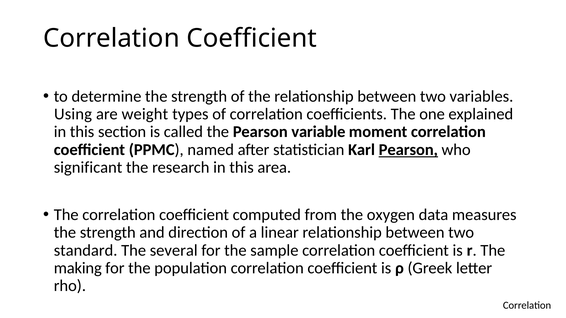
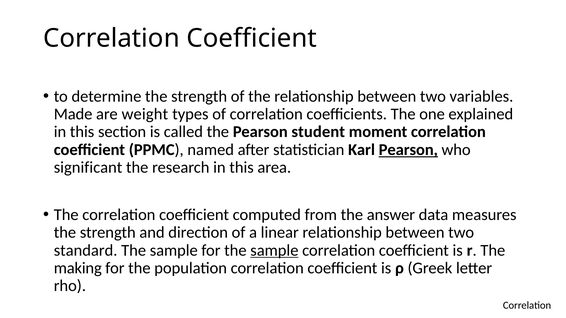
Using: Using -> Made (73, 114)
variable: variable -> student (318, 132)
oxygen: oxygen -> answer (391, 215)
several: several -> sample (174, 251)
sample underline: none -> present (274, 251)
